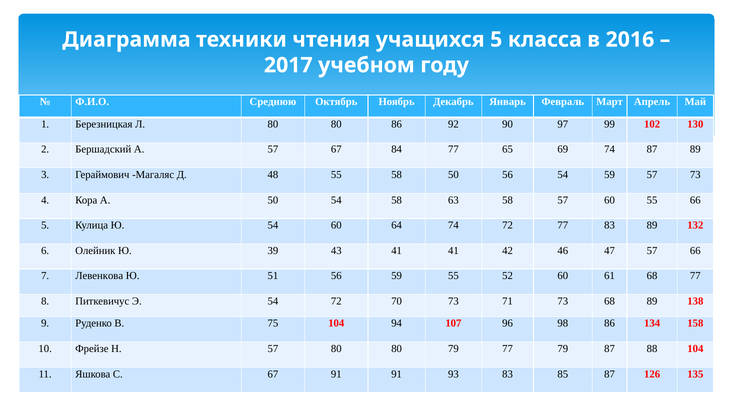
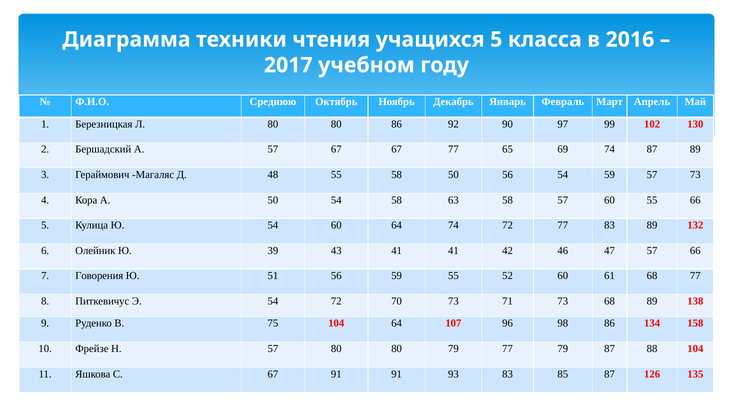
67 84: 84 -> 67 (397, 149)
Левенкова: Левенкова -> Говорения (99, 276)
104 94: 94 -> 64 (397, 323)
